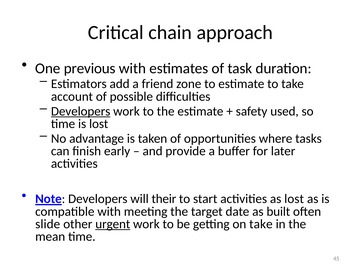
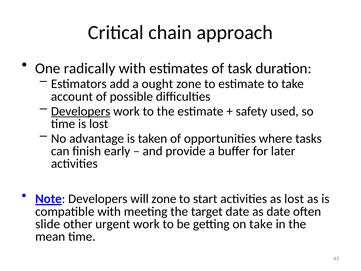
previous: previous -> radically (90, 68)
friend: friend -> ought (157, 84)
will their: their -> zone (164, 199)
as built: built -> date (278, 211)
urgent underline: present -> none (113, 224)
